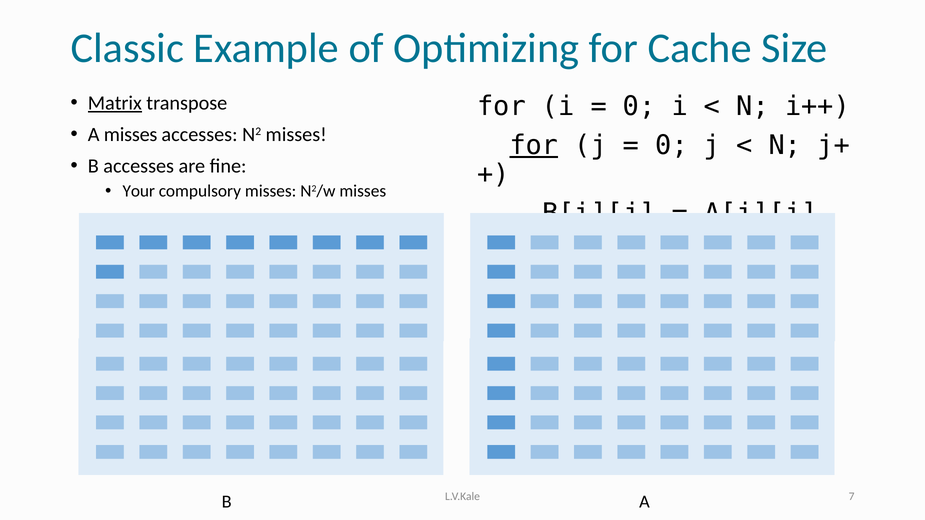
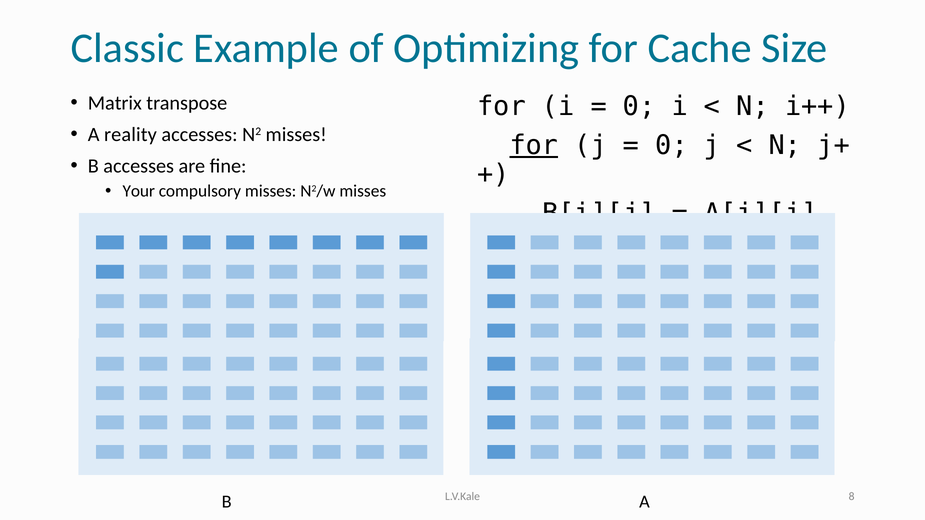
Matrix underline: present -> none (115, 103)
A misses: misses -> reality (130, 135)
7: 7 -> 8 (852, 497)
